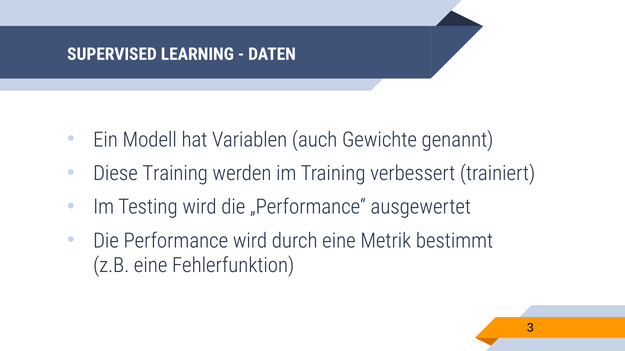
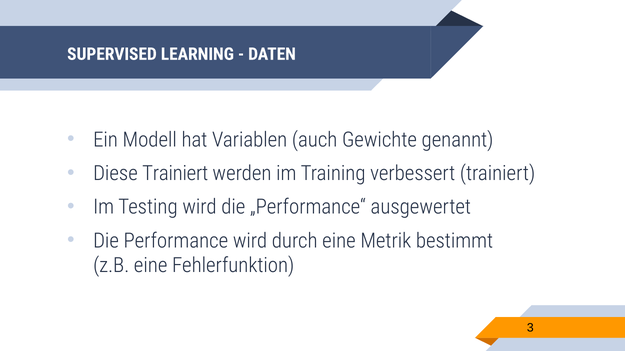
Diese Training: Training -> Trainiert (175, 174)
